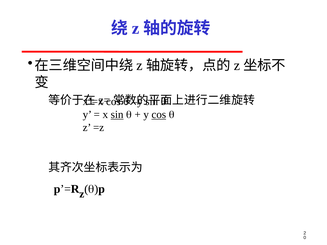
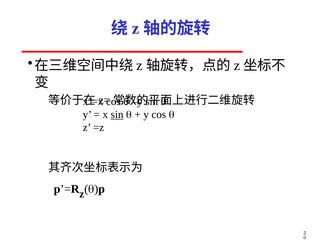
cos underline: present -> none (159, 115)
